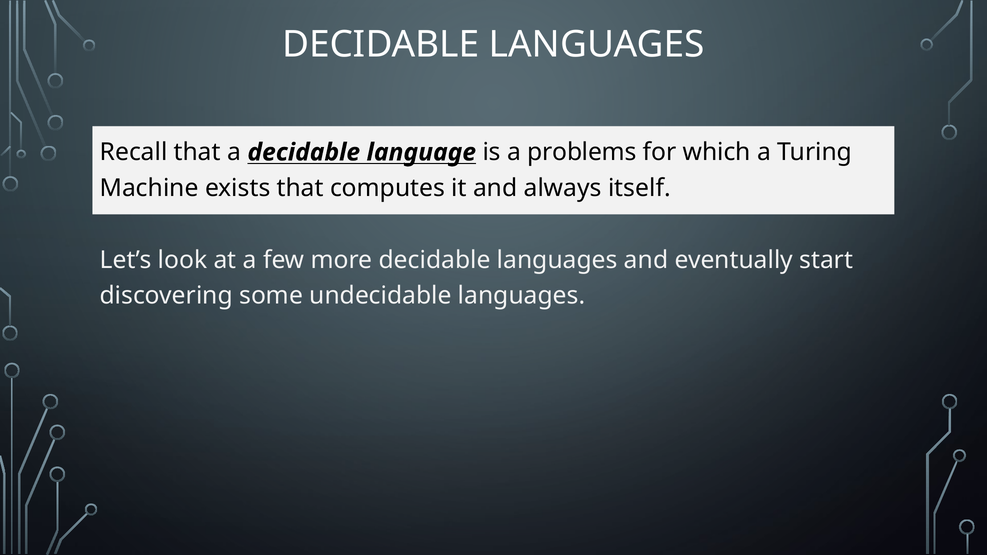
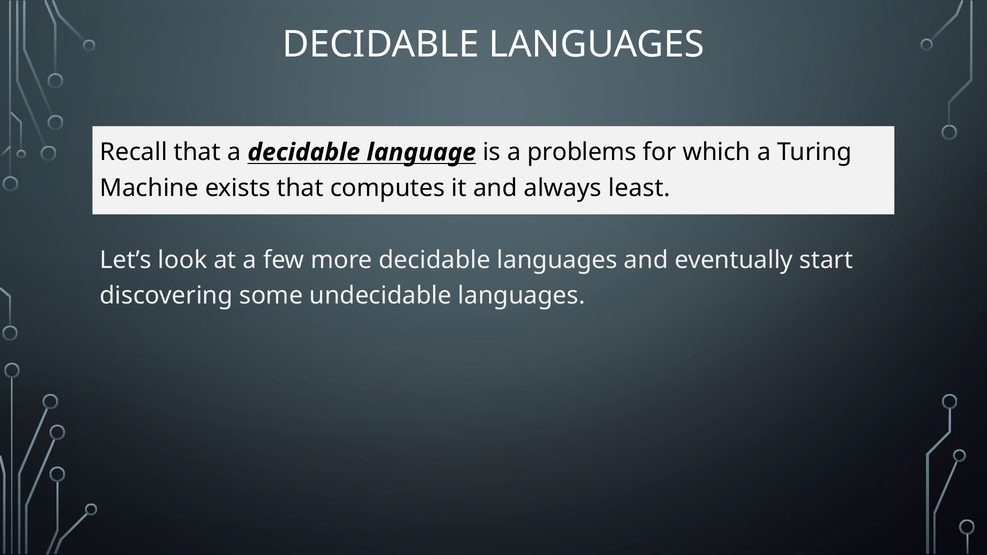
itself: itself -> least (639, 188)
